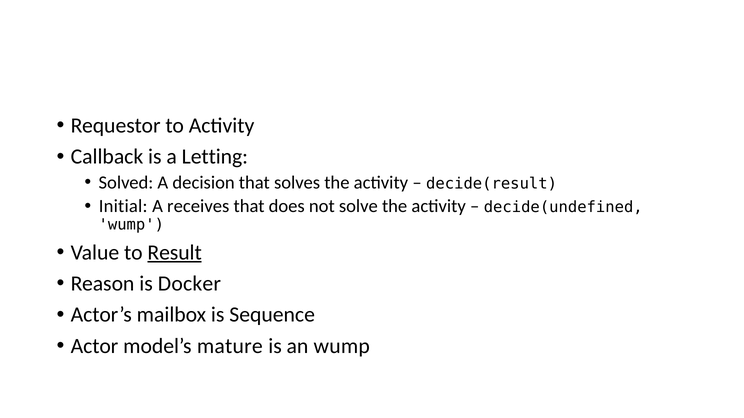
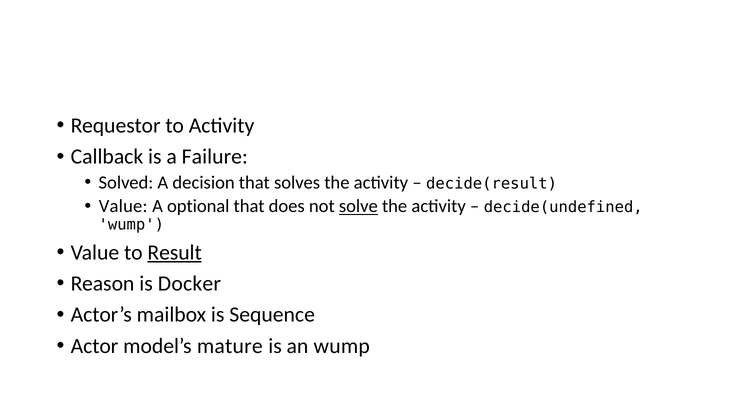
Letting: Letting -> Failure (215, 157)
Initial: Initial -> Value (123, 207)
receives: receives -> optional (198, 207)
solve underline: none -> present (358, 207)
